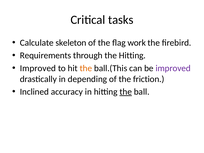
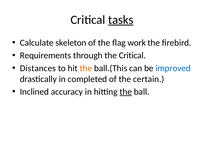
tasks underline: none -> present (121, 20)
the Hitting: Hitting -> Critical (132, 55)
Improved: Improved -> Distances (38, 68)
improved colour: purple -> blue (173, 68)
depending: depending -> completed (87, 79)
friction: friction -> certain (149, 79)
